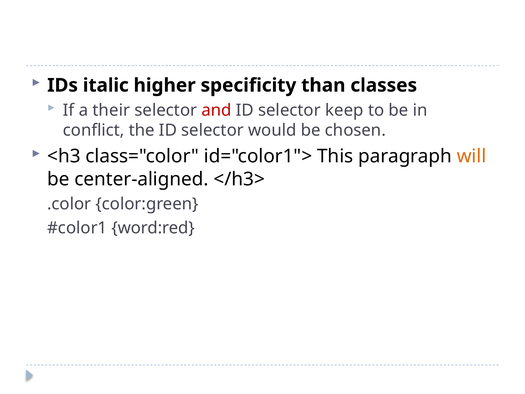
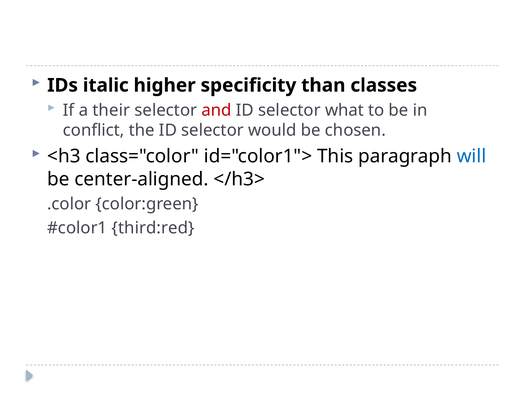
keep: keep -> what (344, 110)
will colour: orange -> blue (472, 156)
word:red: word:red -> third:red (153, 228)
